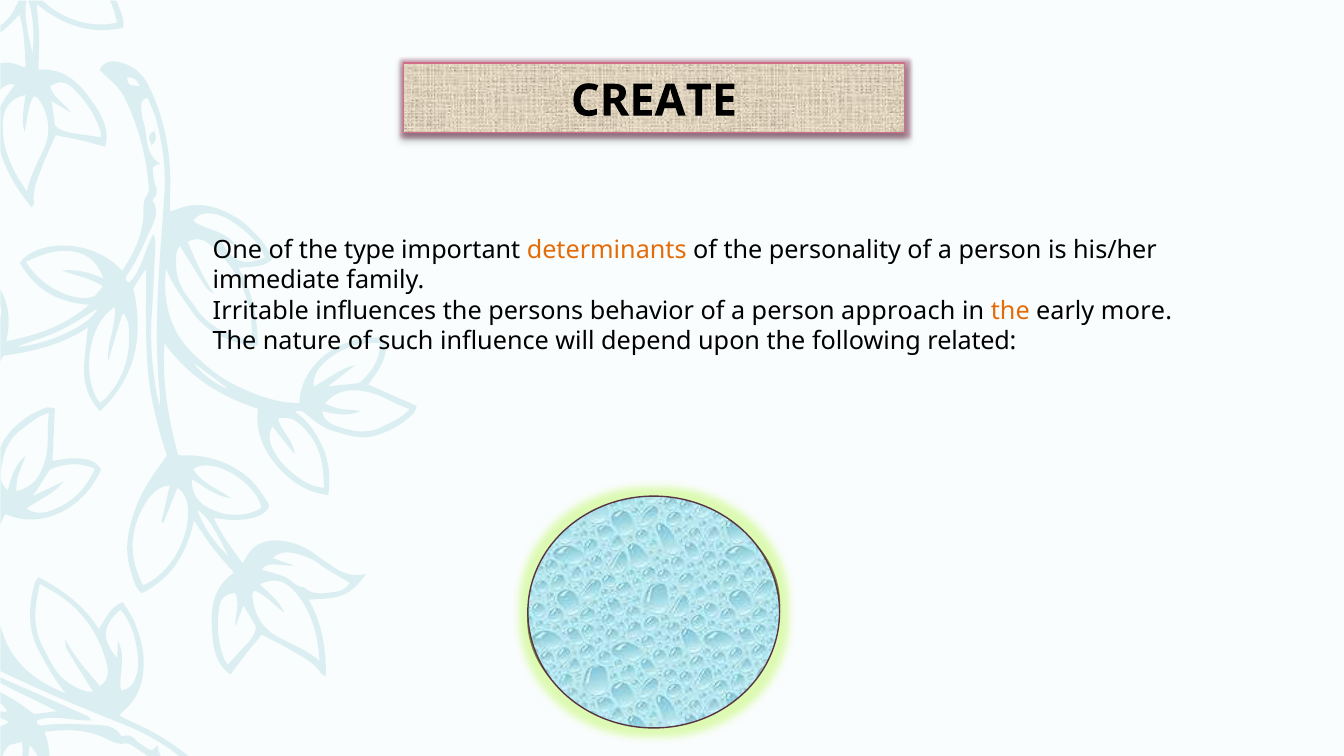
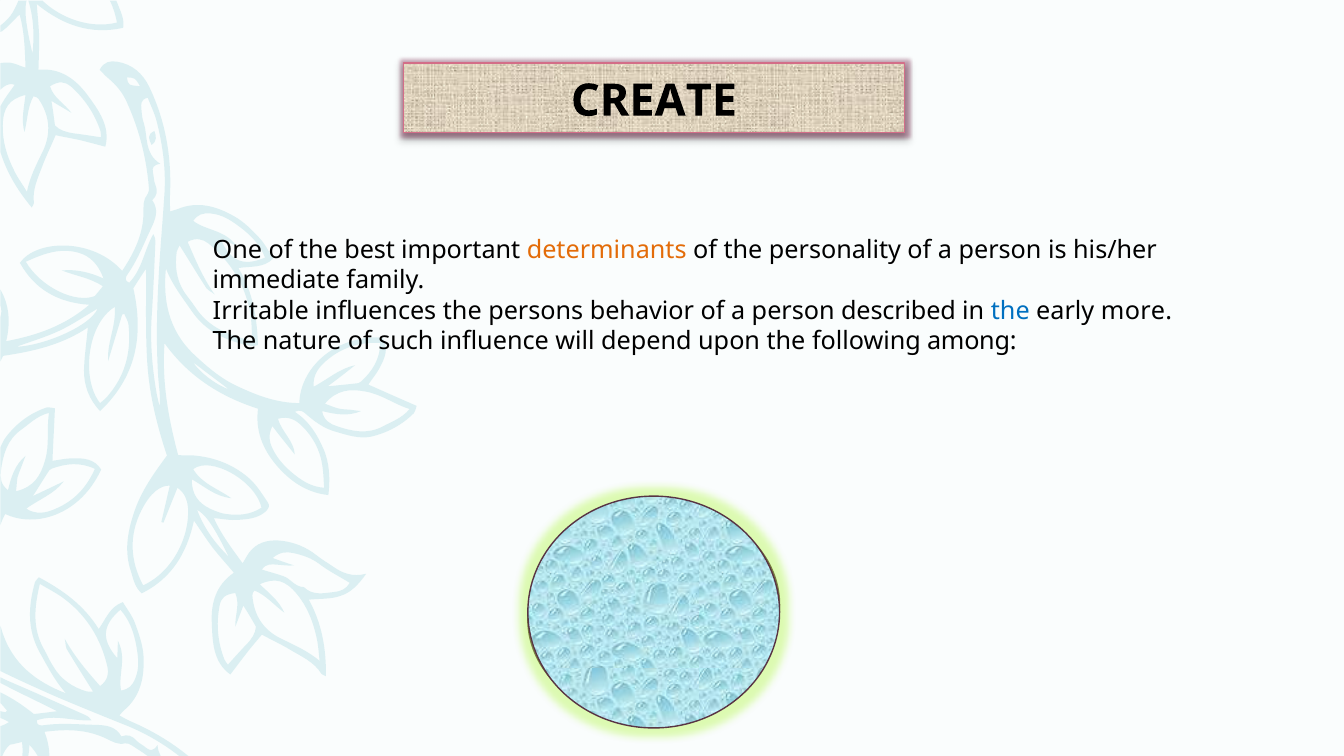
type: type -> best (370, 250)
approach: approach -> described (898, 311)
the colour: orange -> blue (1010, 311)
related: related -> among (972, 341)
